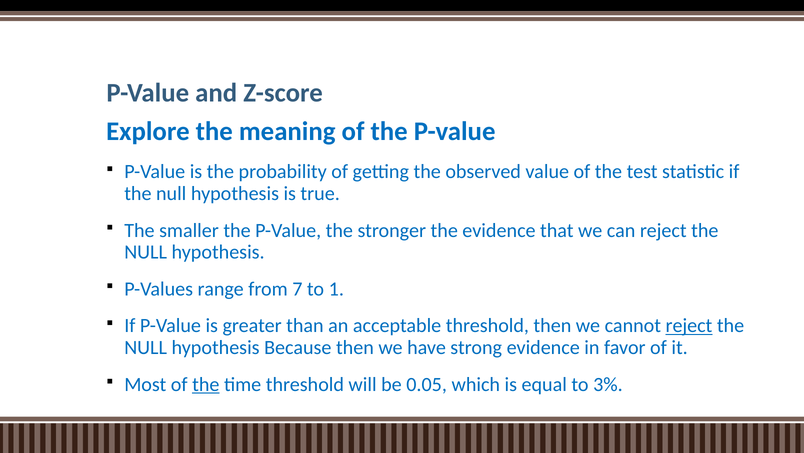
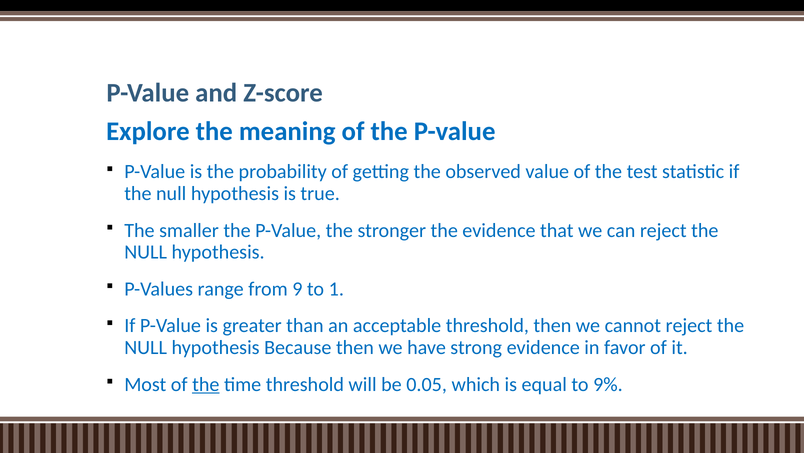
7: 7 -> 9 (297, 289)
reject underline: present -> none (689, 325)
3%: 3% -> 9% (608, 384)
